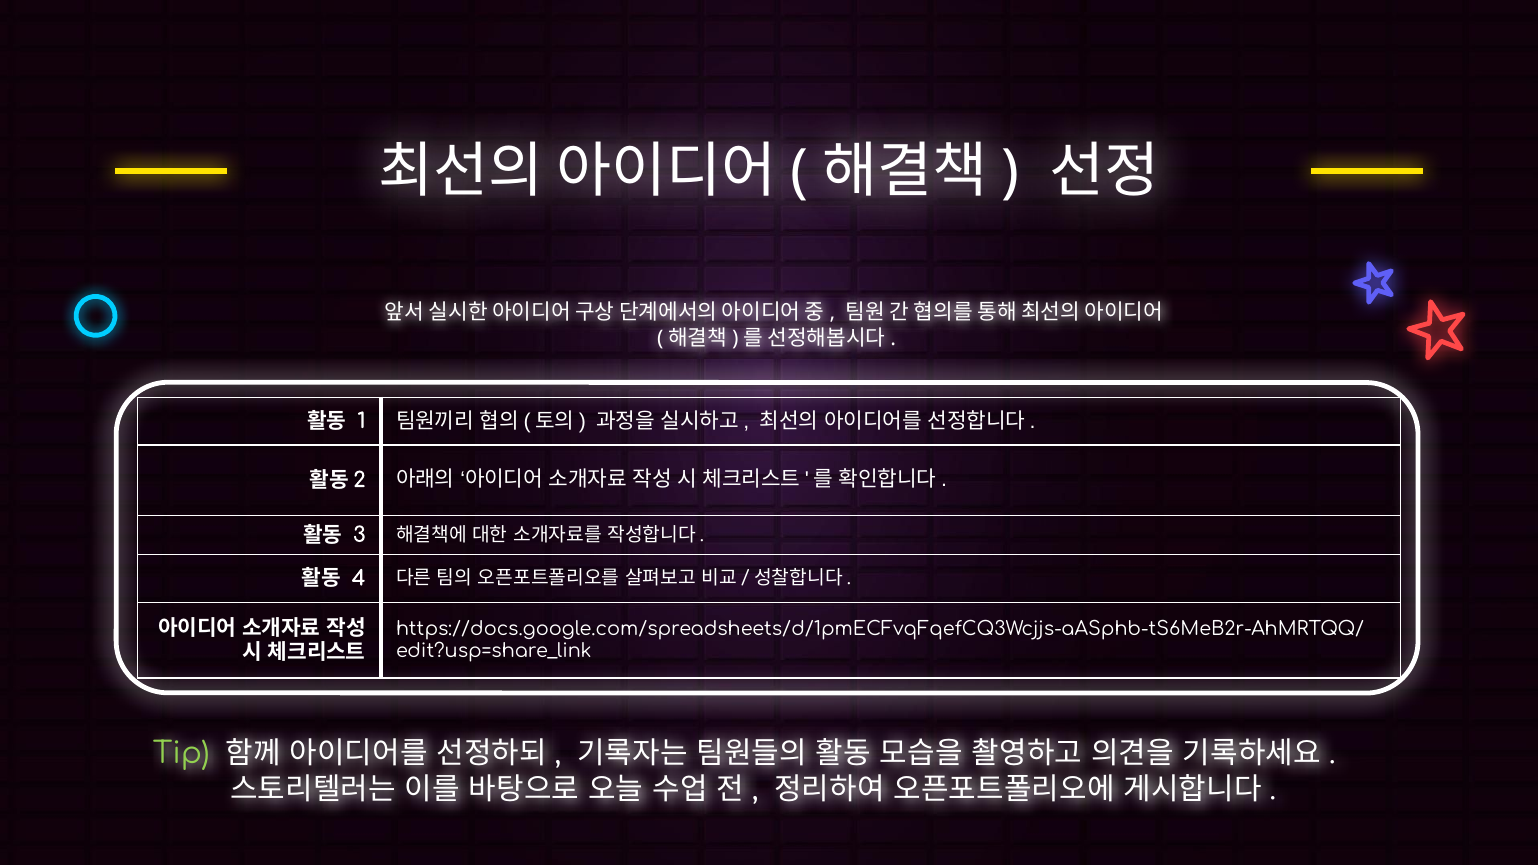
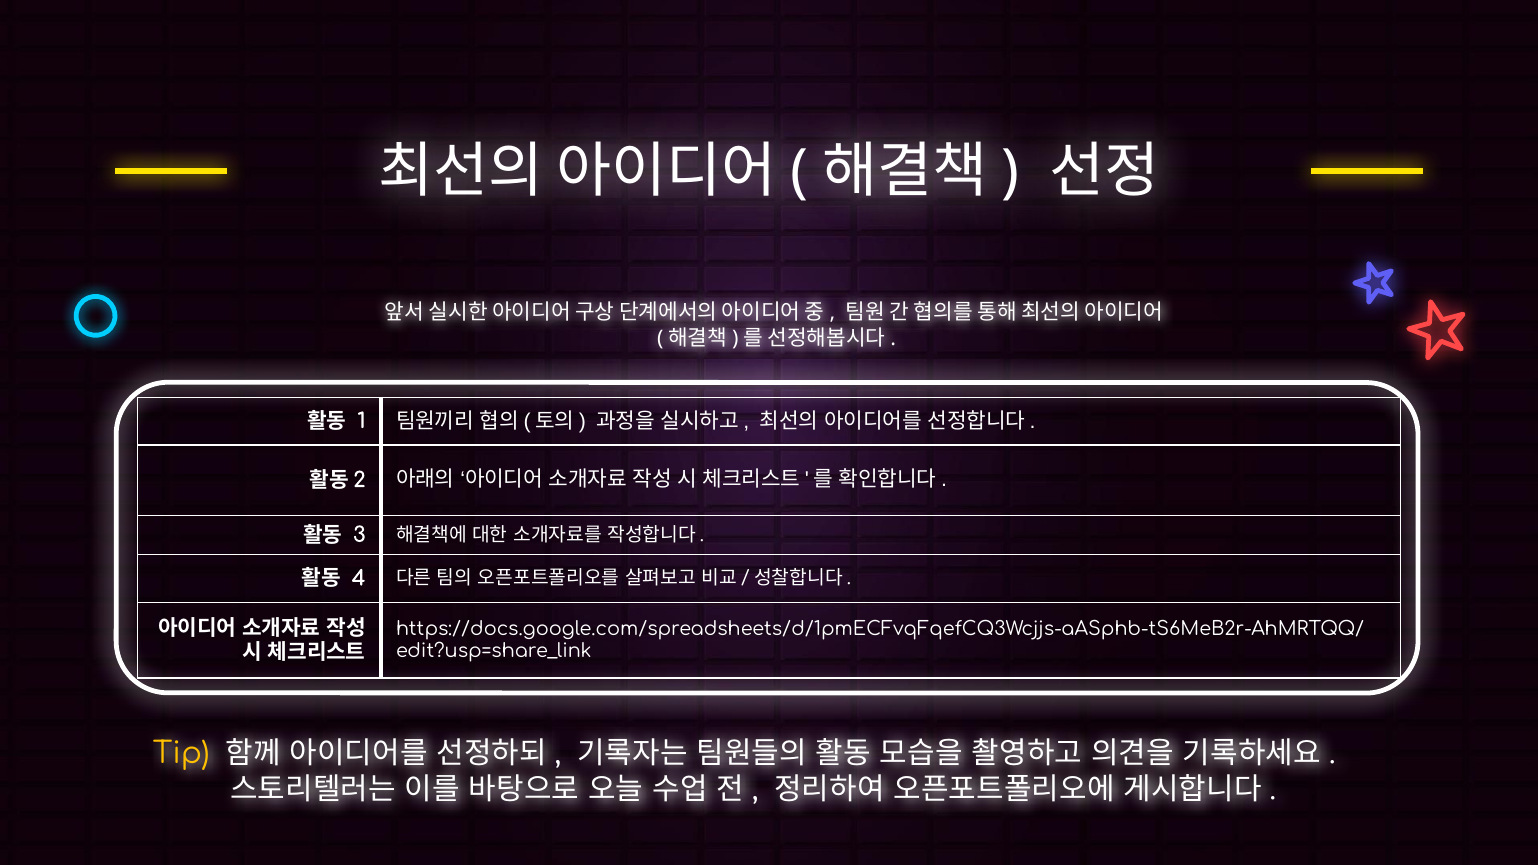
Tip colour: light green -> yellow (181, 754)
